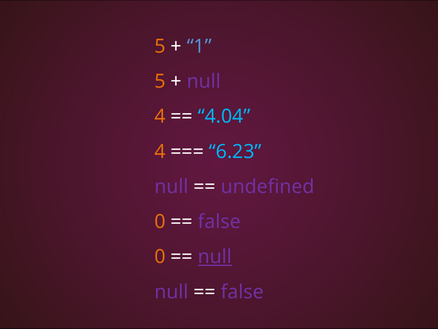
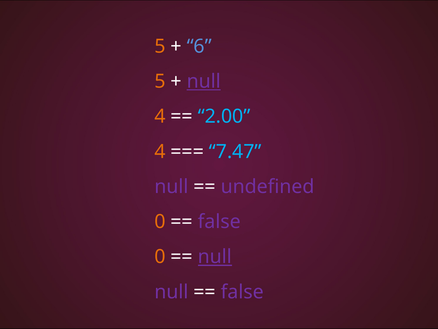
1: 1 -> 6 (199, 46)
null underline: none -> present (204, 81)
4.04: 4.04 -> 2.00 (224, 116)
6.23: 6.23 -> 7.47 (235, 151)
